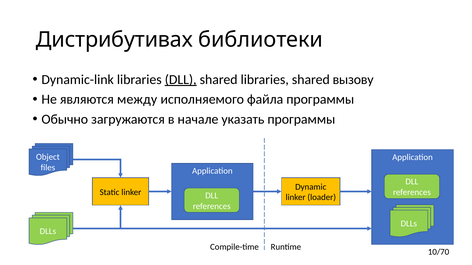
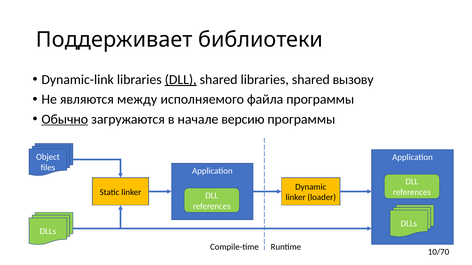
Дистрибутивах: Дистрибутивах -> Поддерживает (114, 40)
Обычно underline: none -> present (65, 119)
указать: указать -> версию (243, 119)
